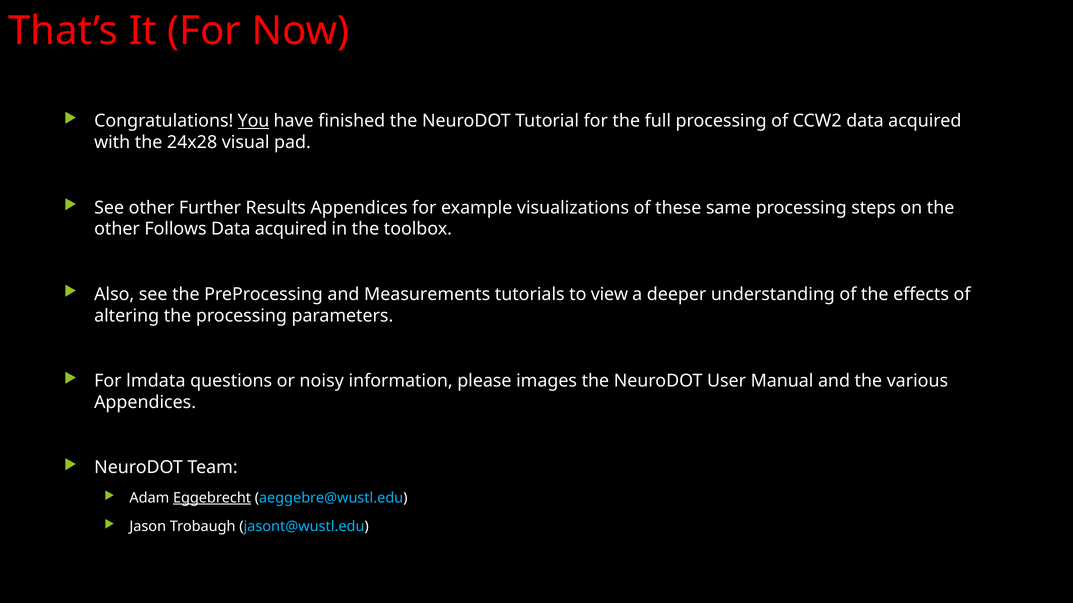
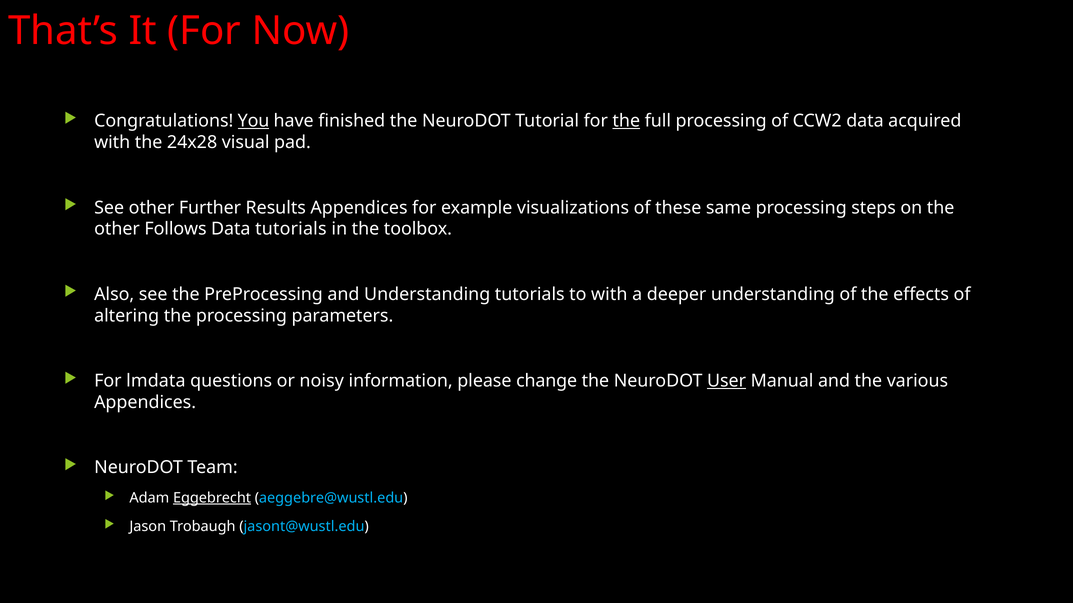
the underline: none -> present (626, 121)
acquired: acquired -> tutorials (291, 229)
and Measurements: Measurements -> Understanding (427, 295)
to view: view -> with (609, 295)
images: images -> change (547, 381)
User underline: none -> present (727, 381)
